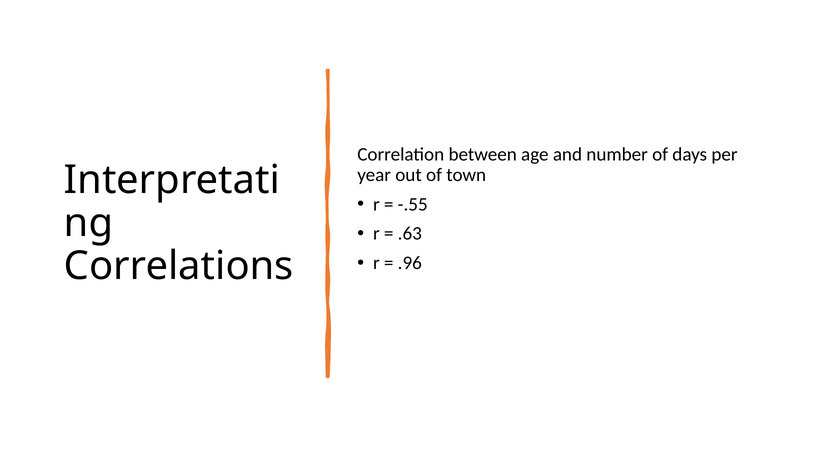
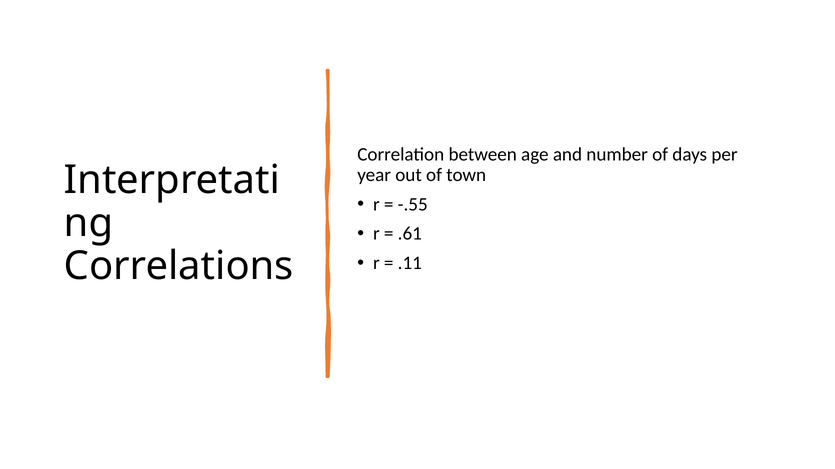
.63: .63 -> .61 (410, 234)
.96: .96 -> .11 (410, 263)
